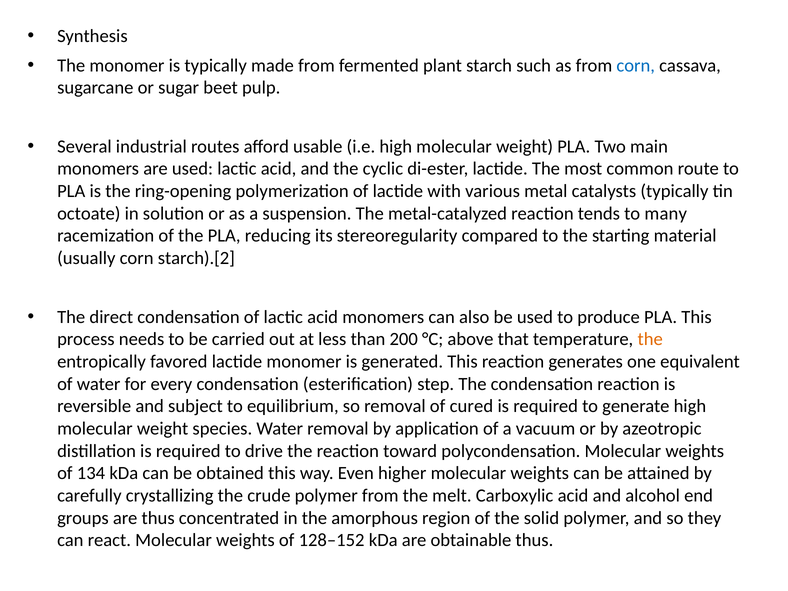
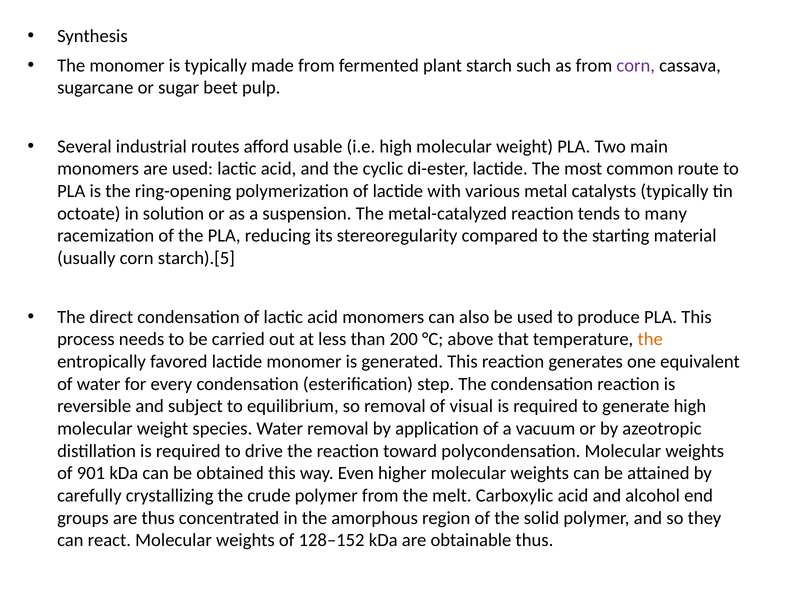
corn colour: blue -> purple (636, 65)
starch).[2: starch).[2 -> starch).[5 (196, 258)
cured: cured -> visual (471, 406)
134: 134 -> 901 (91, 473)
